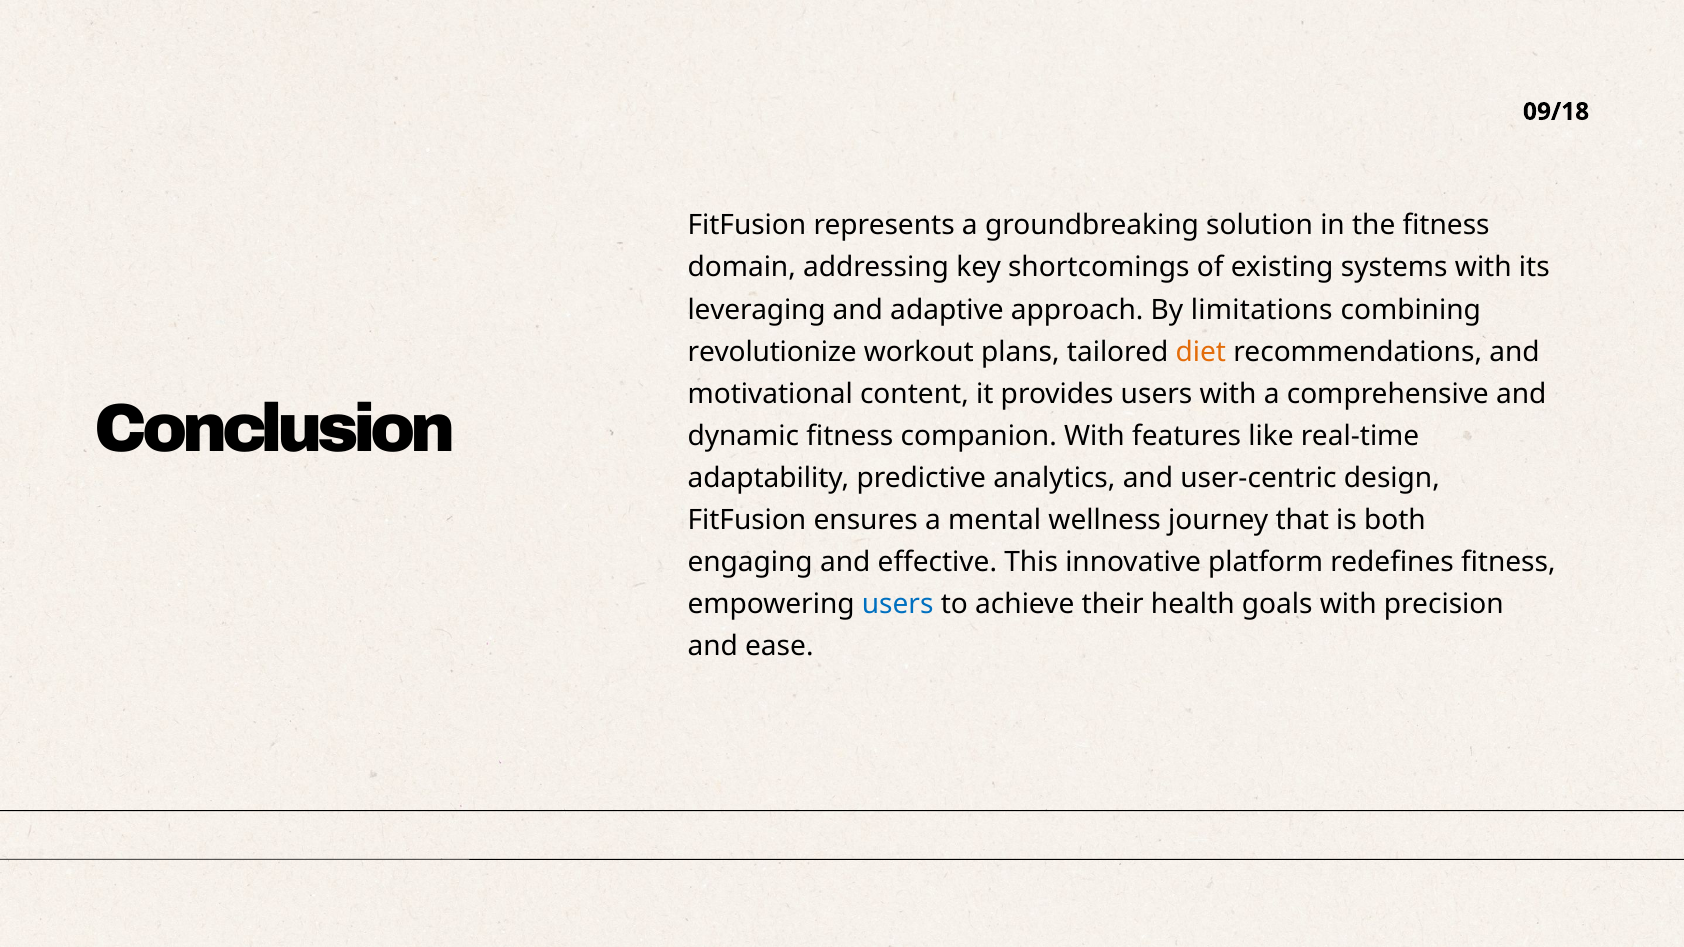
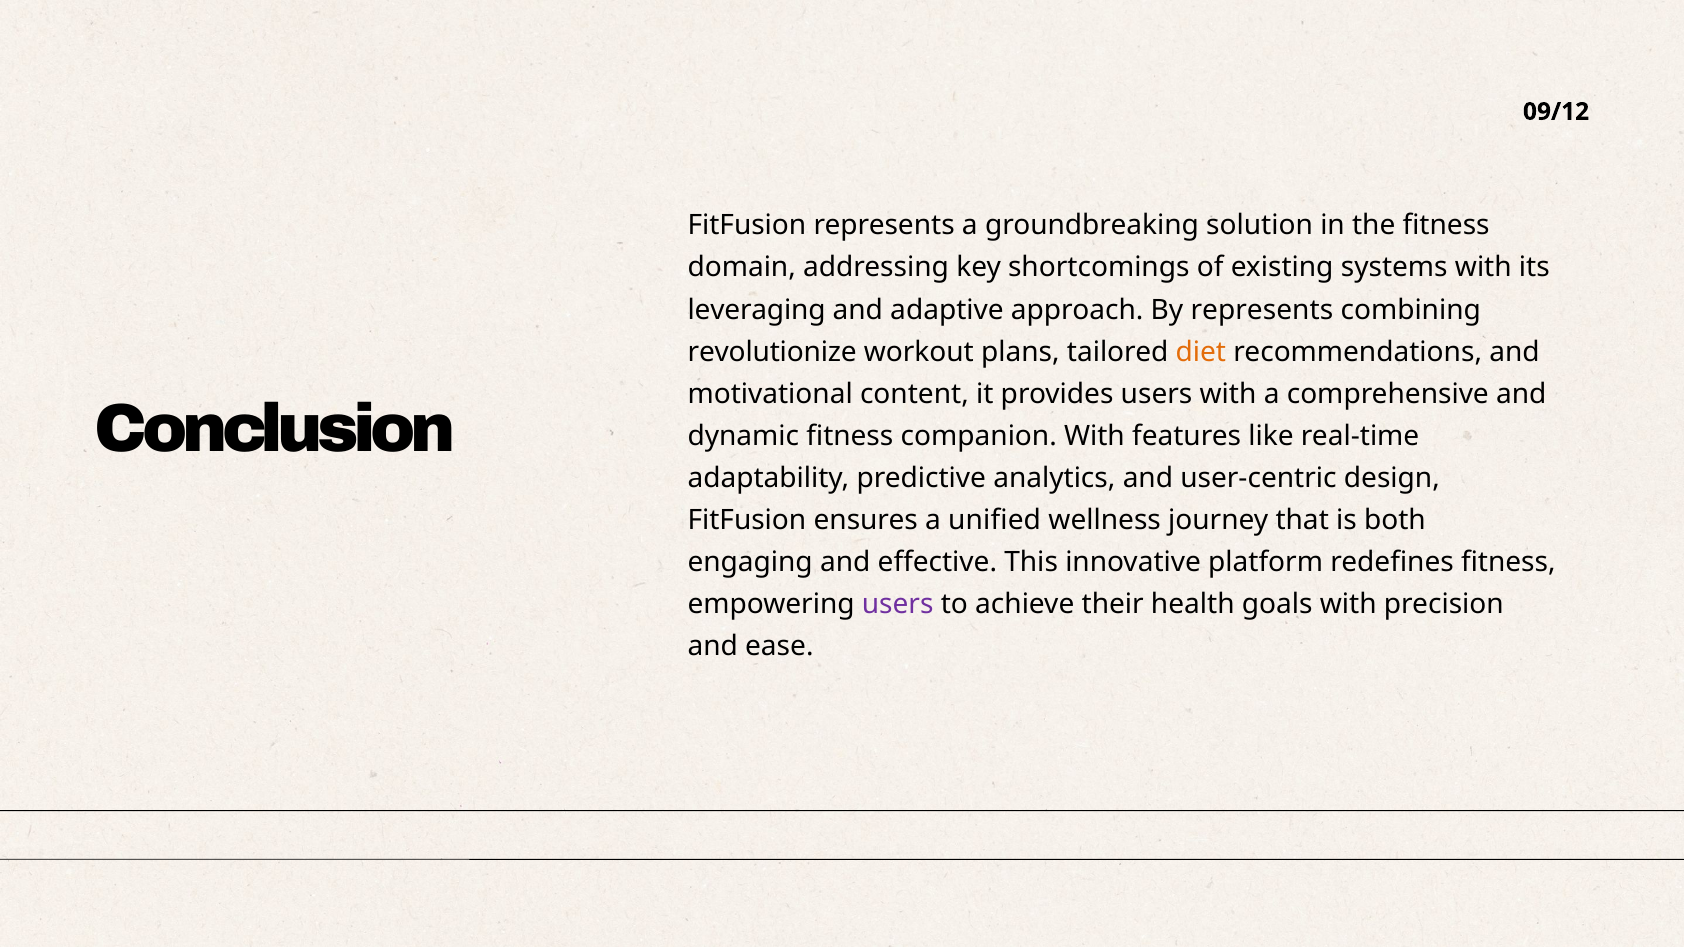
09/18: 09/18 -> 09/12 (1556, 112)
By limitations: limitations -> represents (1262, 310)
mental: mental -> unified (995, 520)
users colour: blue -> purple (898, 605)
